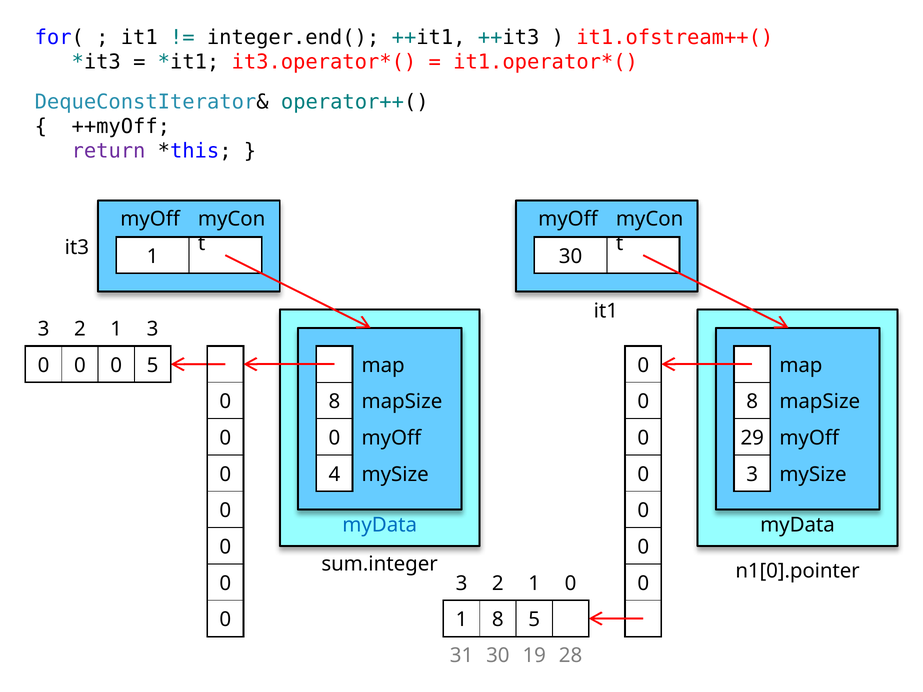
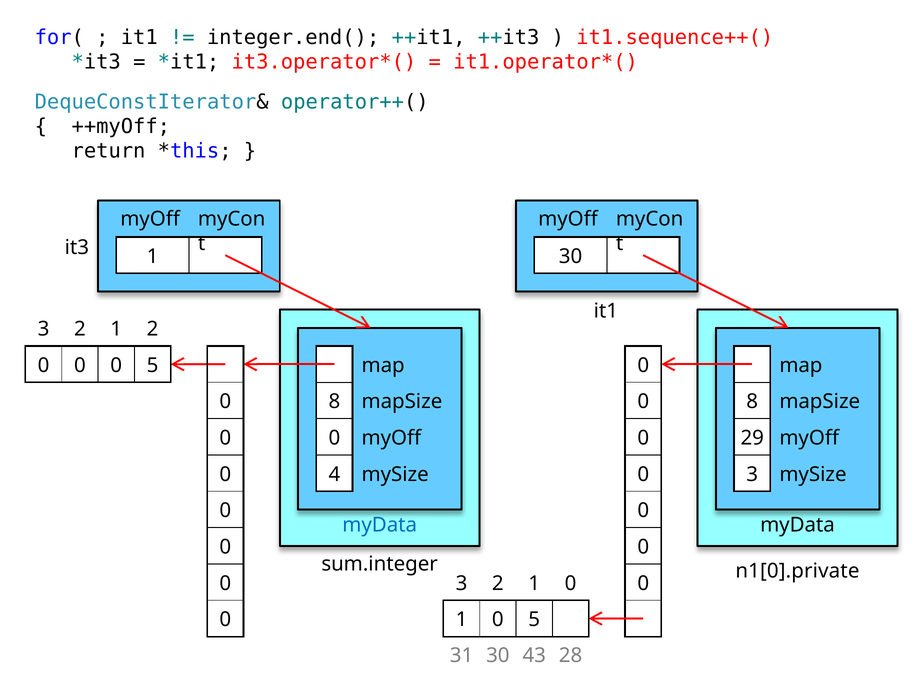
it1.ofstream++(: it1.ofstream++( -> it1.sequence++( (675, 37)
return colour: purple -> black (109, 151)
1 3: 3 -> 2 (153, 329)
n1[0].pointer: n1[0].pointer -> n1[0].private (797, 571)
8: 8 -> 0 (498, 620)
19: 19 -> 43 (534, 656)
